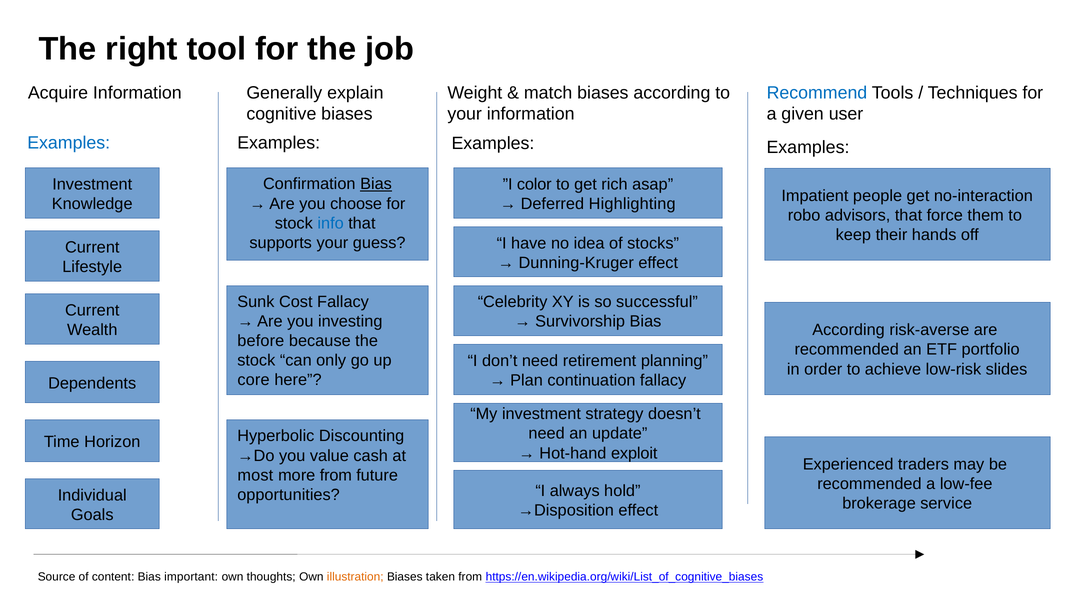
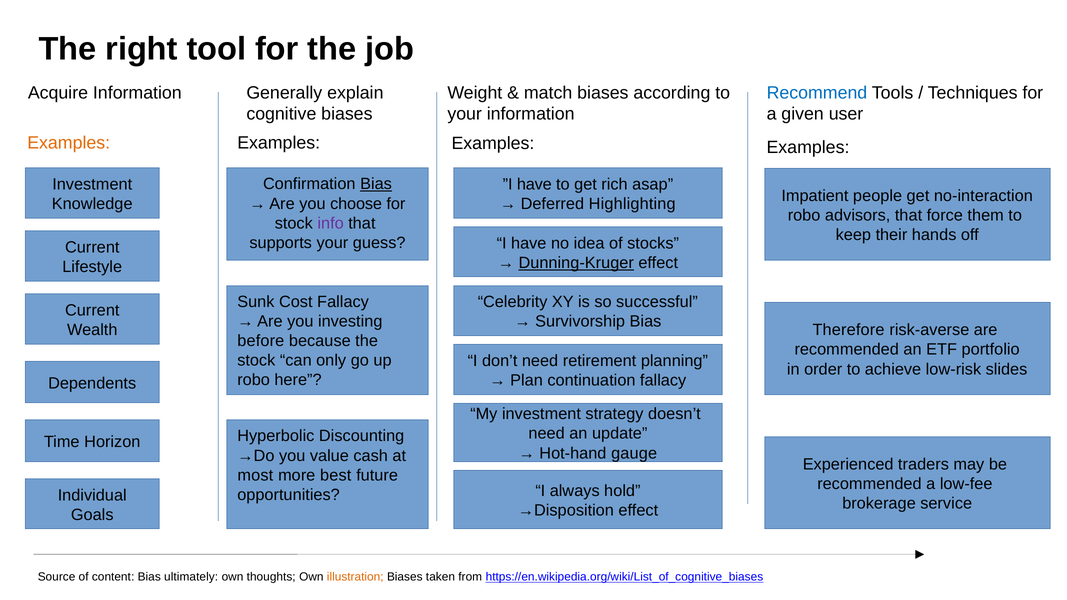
Examples colour: blue -> orange (69, 143)
”I color: color -> have (534, 184)
info colour: blue -> purple (331, 223)
Dunning-Kruger underline: none -> present (576, 263)
According: According -> Therefore (848, 330)
core: core -> robo (254, 380)
exploit: exploit -> gauge (634, 453)
more from: from -> best (336, 475)
important: important -> ultimately (191, 577)
